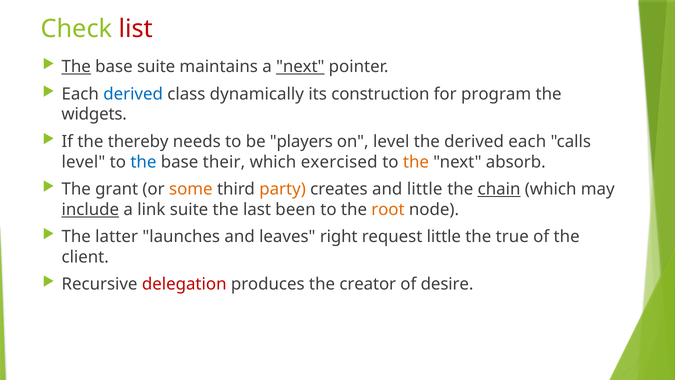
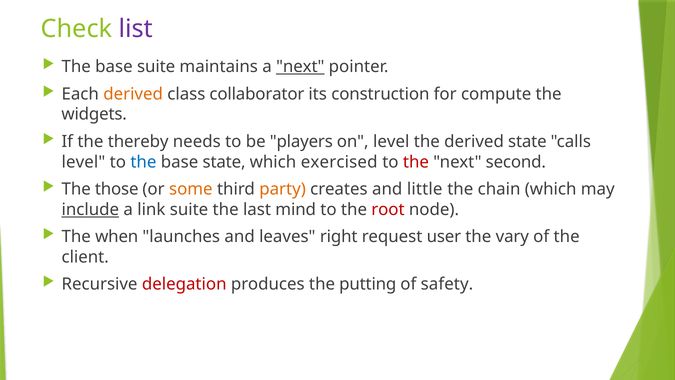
list colour: red -> purple (136, 29)
The underline: present -> none (76, 67)
derived colour: blue -> orange (133, 94)
dynamically: dynamically -> collaborator (257, 94)
program: program -> compute (496, 94)
derived each: each -> state (527, 142)
base their: their -> state (224, 162)
the colour: orange -> red (416, 162)
absorb: absorb -> second (516, 162)
grant: grant -> those (117, 189)
chain underline: present -> none (499, 189)
been: been -> mind (296, 209)
root colour: orange -> red (388, 209)
latter: latter -> when (117, 237)
request little: little -> user (444, 237)
true: true -> vary (512, 237)
creator: creator -> putting (368, 284)
desire: desire -> safety (447, 284)
